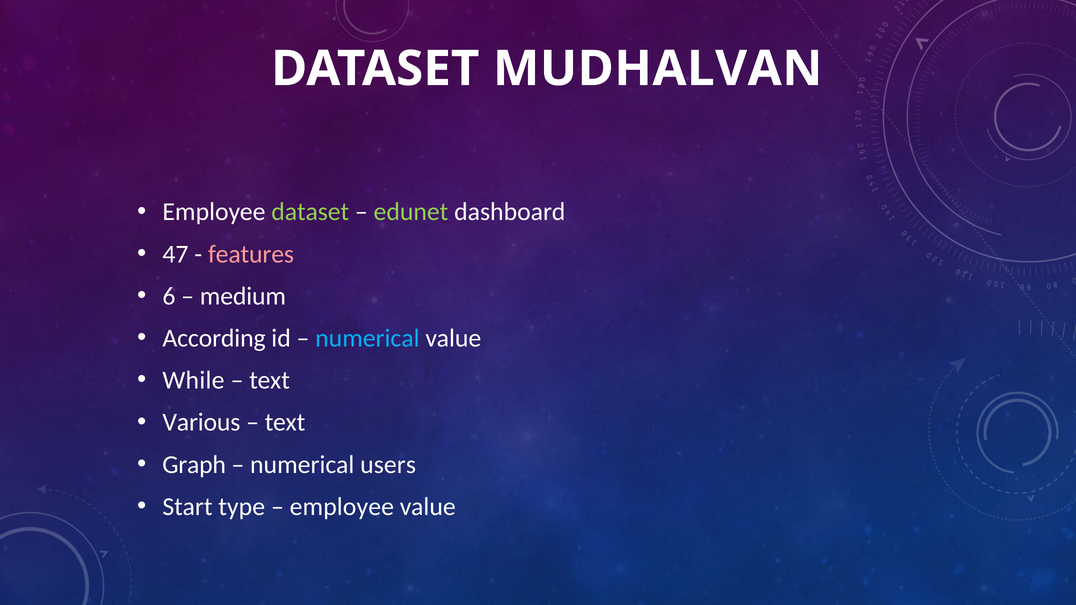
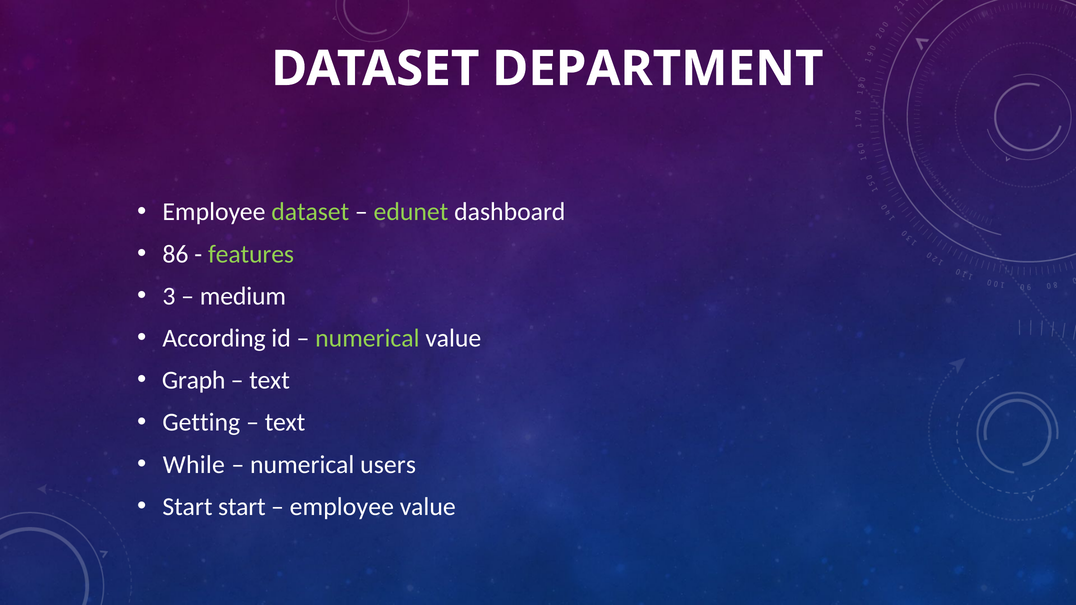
MUDHALVAN: MUDHALVAN -> DEPARTMENT (658, 69)
47: 47 -> 86 (175, 254)
features colour: pink -> light green (251, 254)
6: 6 -> 3 (169, 296)
numerical colour: light blue -> light green (367, 338)
While: While -> Graph (194, 381)
Various: Various -> Getting (201, 423)
Graph: Graph -> While (194, 465)
Start type: type -> start (242, 507)
